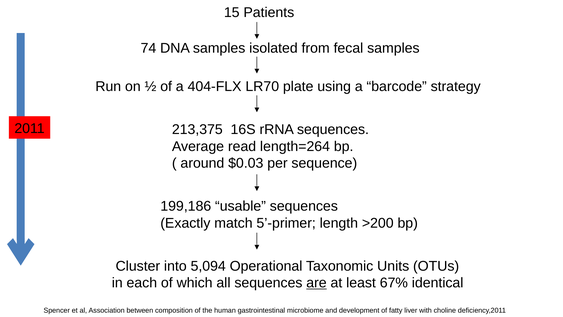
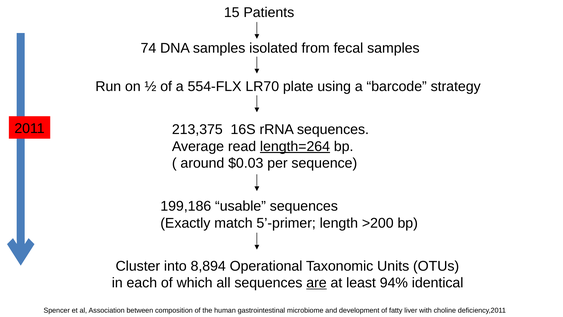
404-FLX: 404-FLX -> 554-FLX (215, 86)
length=264 underline: none -> present (295, 146)
5,094: 5,094 -> 8,894 (208, 266)
67%: 67% -> 94% (394, 283)
